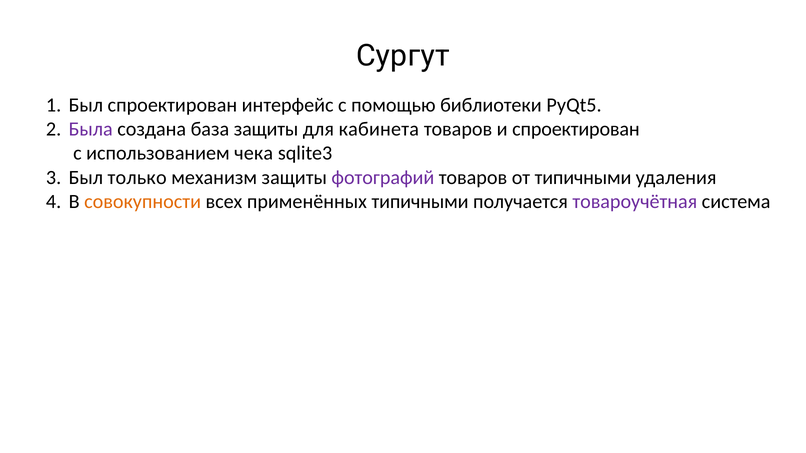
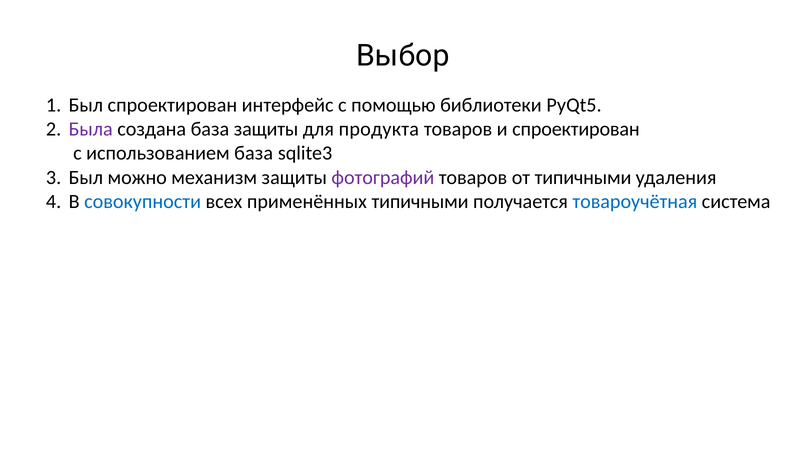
Сургут: Сургут -> Выбор (403, 56)
кабинета: кабинета -> продукта (379, 129)
использованием чека: чека -> база (254, 153)
только: только -> можно (137, 178)
совокупности colour: orange -> blue (143, 202)
товароучётная colour: purple -> blue (635, 202)
